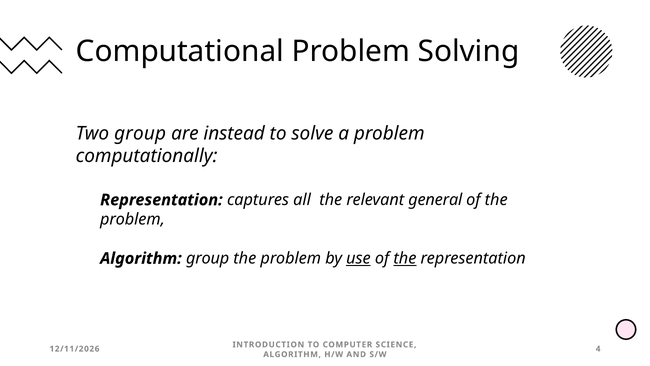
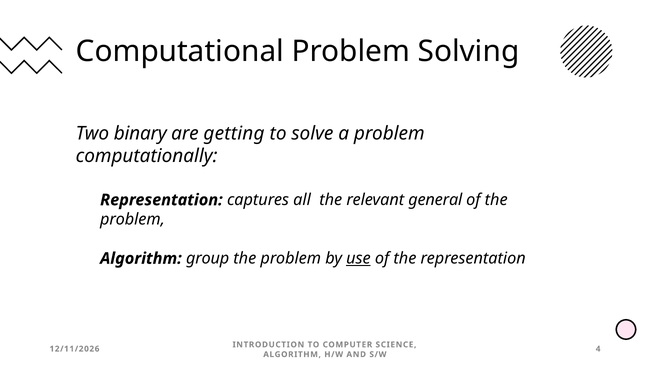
Two group: group -> binary (140, 133)
instead: instead -> getting (234, 133)
the underline: present -> none (405, 258)
